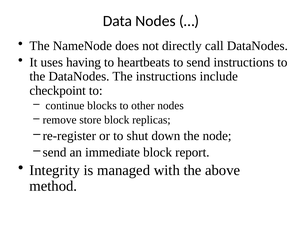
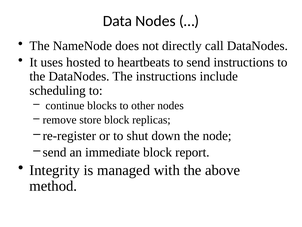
having: having -> hosted (83, 62)
checkpoint: checkpoint -> scheduling (58, 90)
